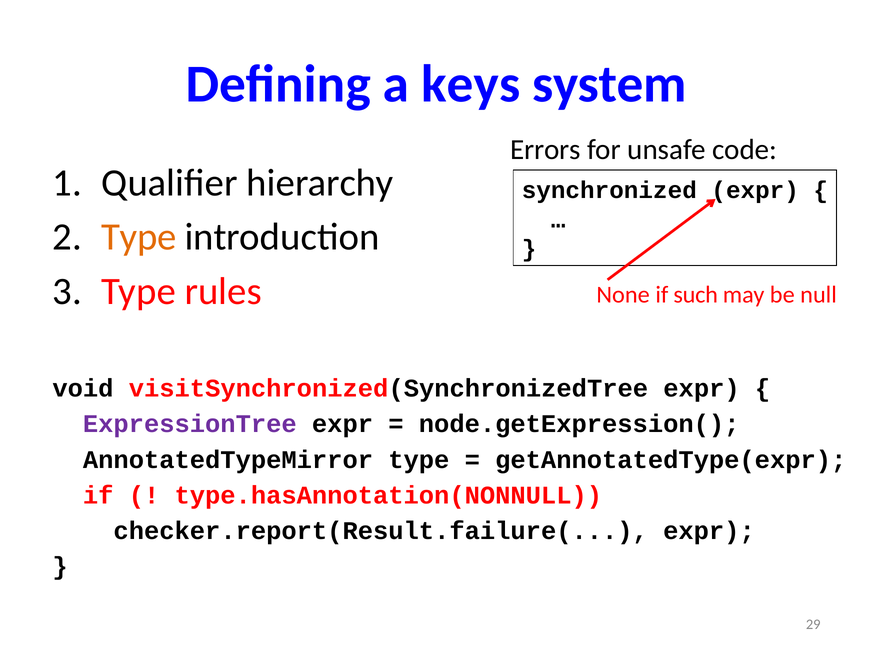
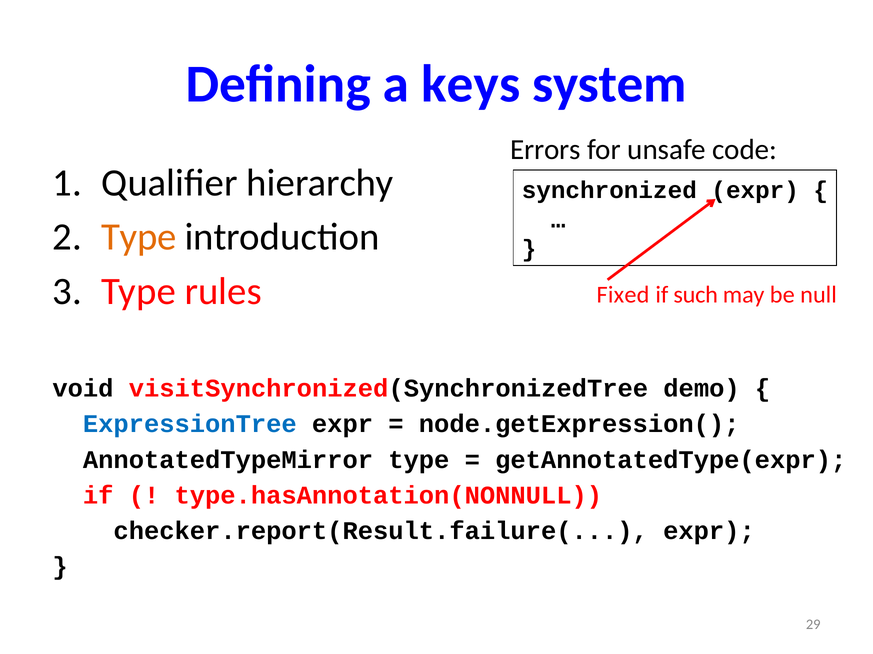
None: None -> Fixed (623, 295)
visitSynchronized(SynchronizedTree expr: expr -> demo (702, 389)
ExpressionTree colour: purple -> blue (190, 425)
